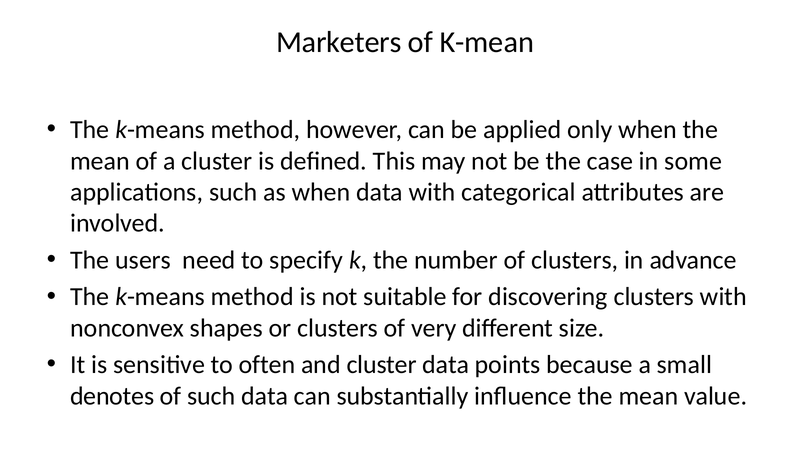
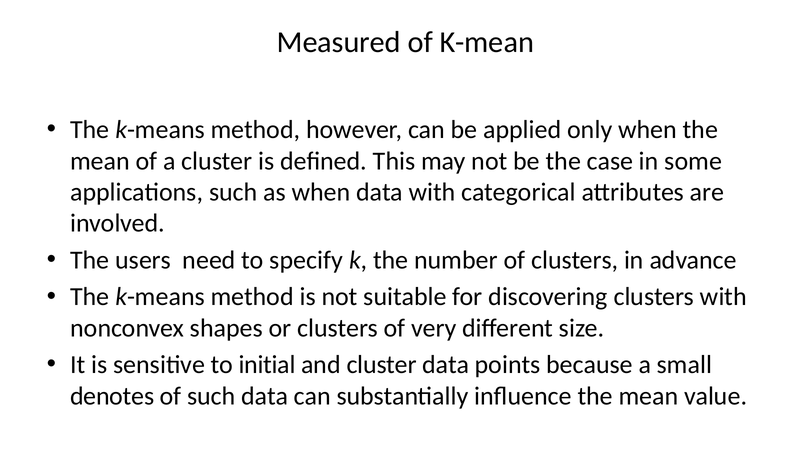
Marketers: Marketers -> Measured (339, 42)
often: often -> initial (267, 365)
